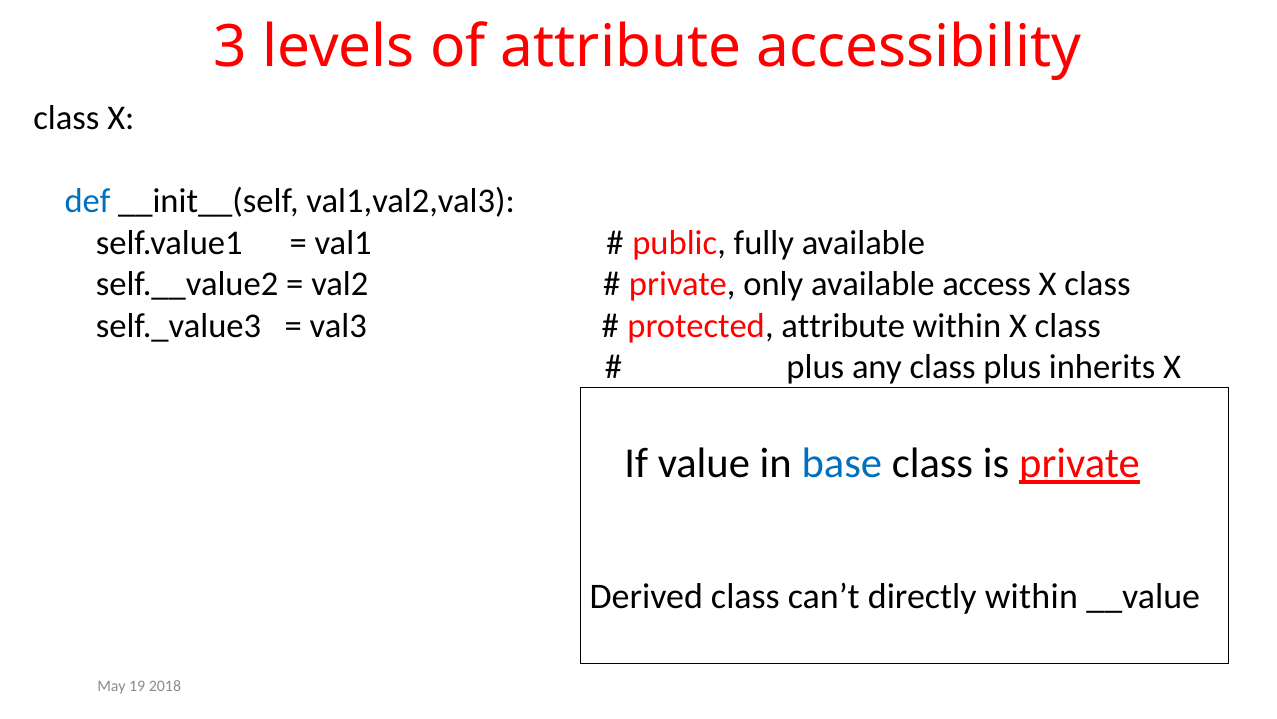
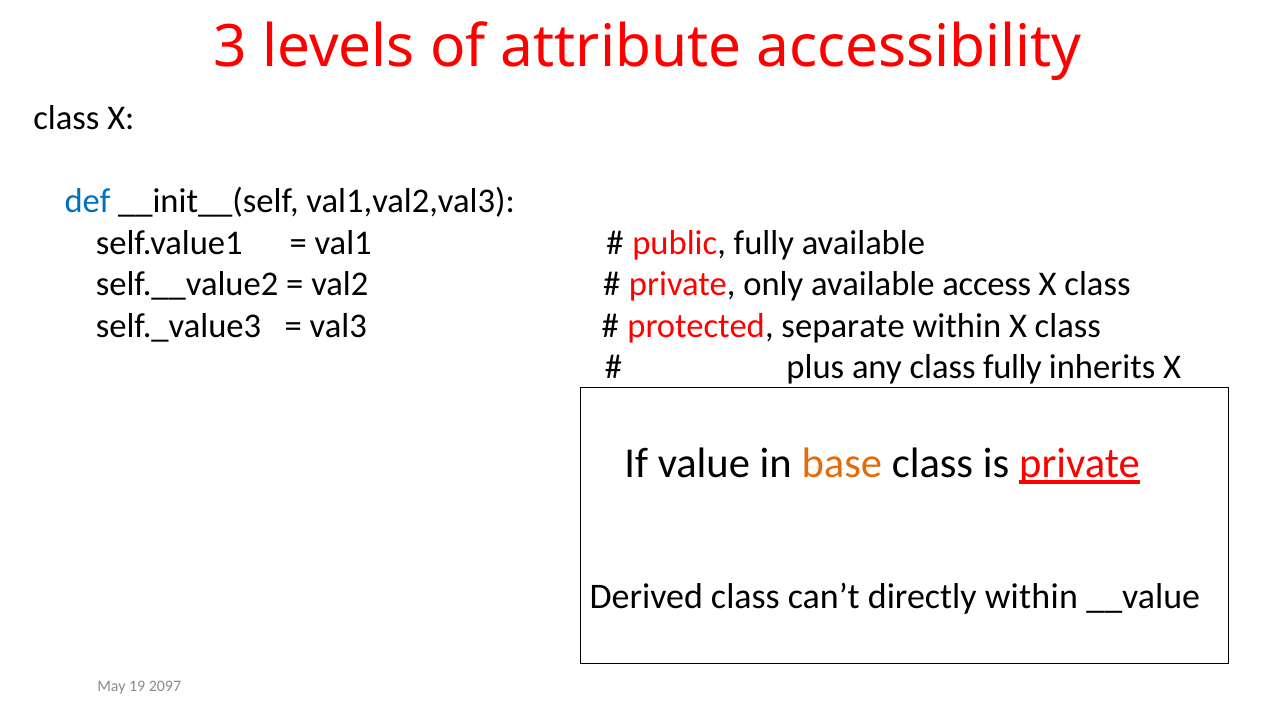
protected attribute: attribute -> separate (843, 325)
class plus: plus -> fully (1012, 367)
base colour: blue -> orange (842, 463)
2018: 2018 -> 2097 (165, 686)
